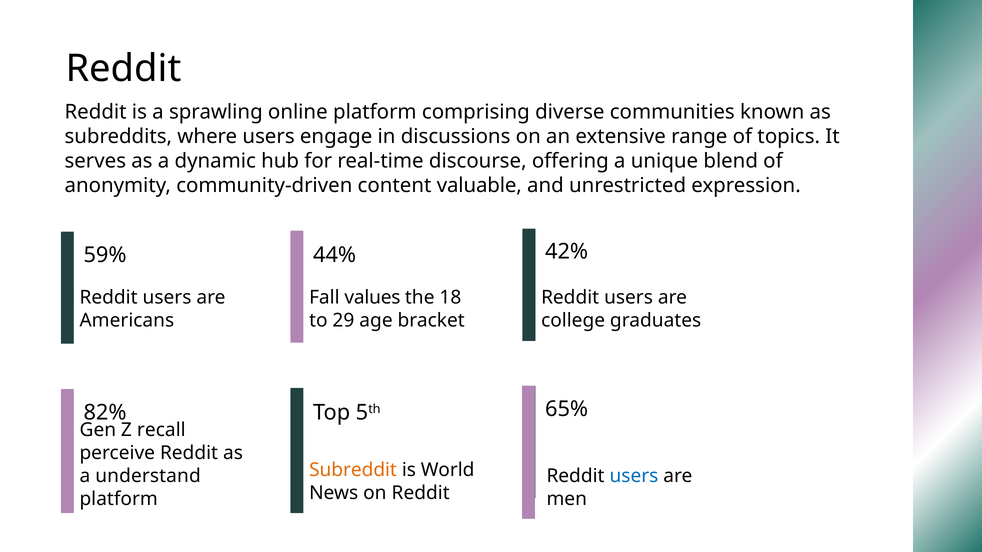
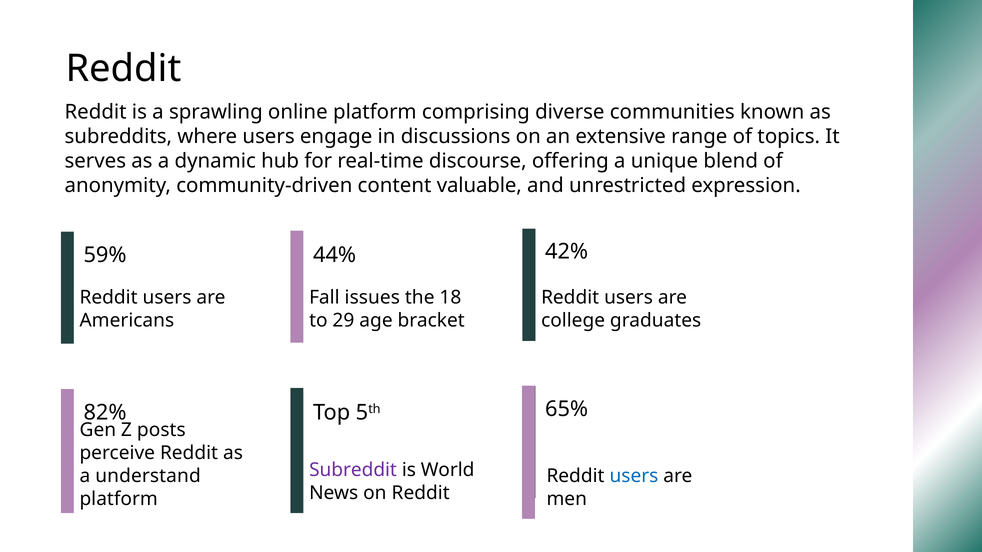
values: values -> issues (372, 298)
recall: recall -> posts (161, 430)
Subreddit colour: orange -> purple (353, 470)
